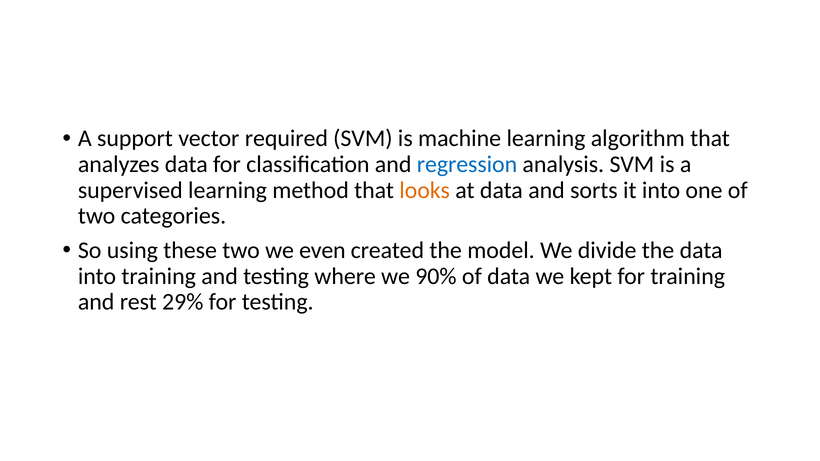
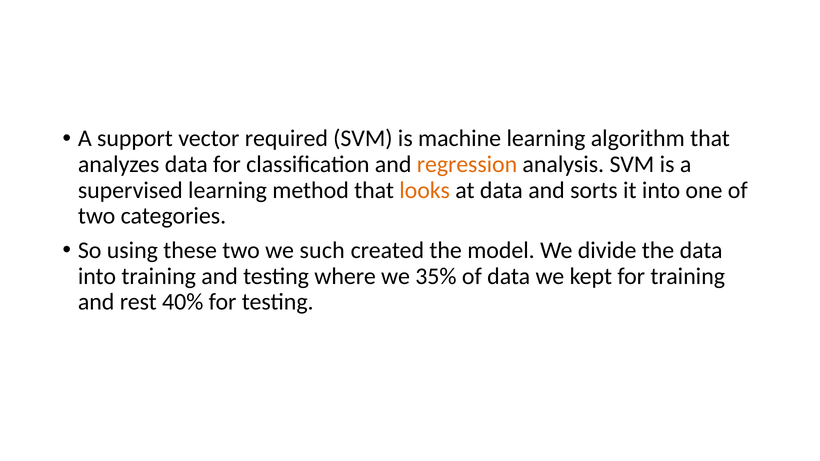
regression colour: blue -> orange (467, 164)
even: even -> such (322, 251)
90%: 90% -> 35% (436, 276)
29%: 29% -> 40% (183, 302)
